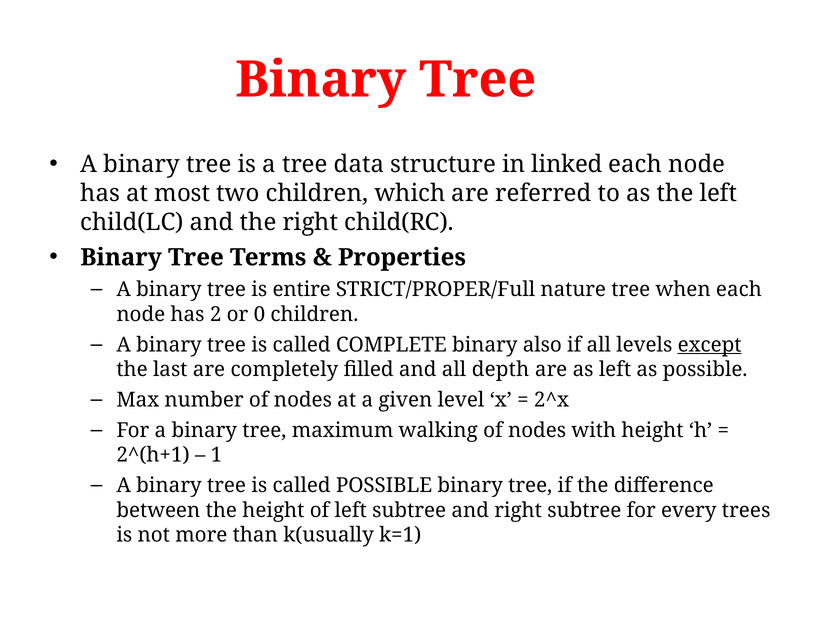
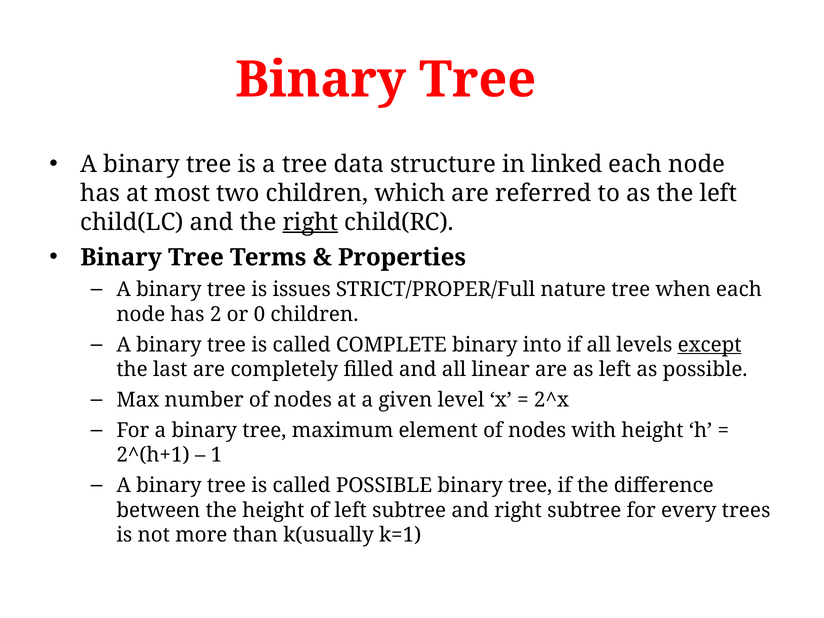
right underline: none -> present (310, 222)
entire: entire -> issues (302, 290)
also: also -> into (542, 345)
depth: depth -> linear (501, 369)
walking: walking -> element (438, 430)
